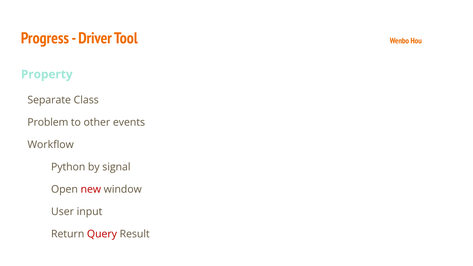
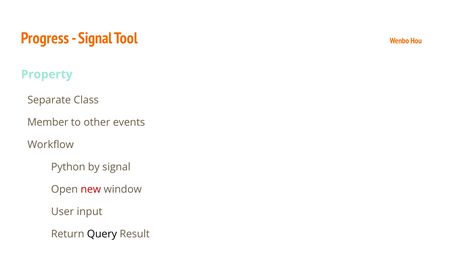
Driver: Driver -> Signal (95, 38)
Problem: Problem -> Member (48, 122)
Query colour: red -> black (102, 234)
